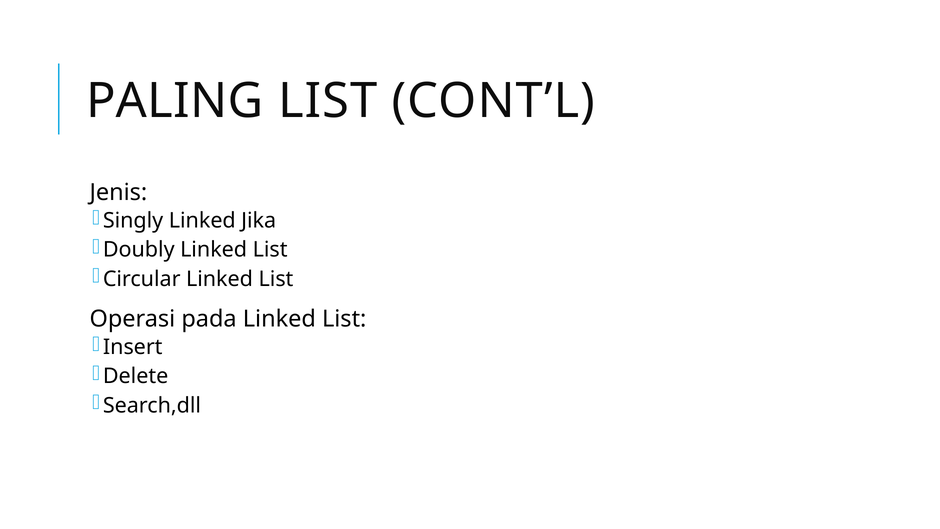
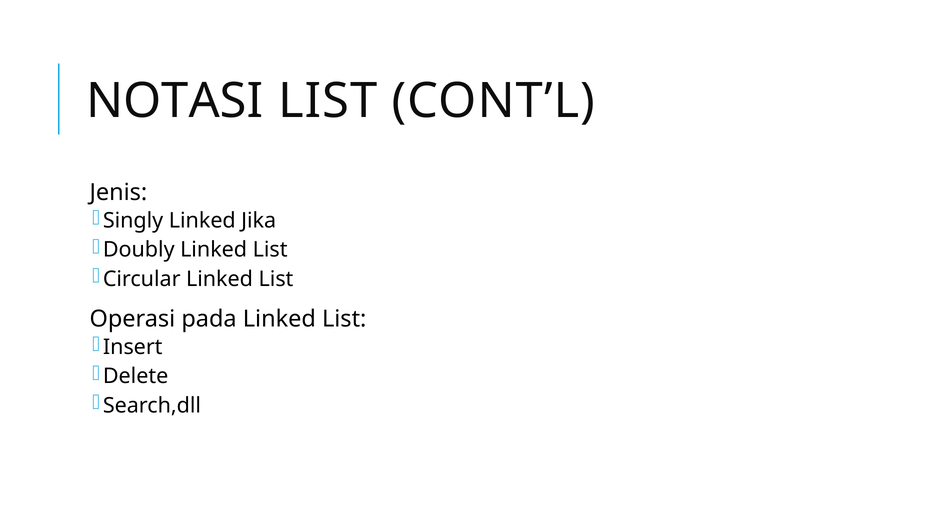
PALING: PALING -> NOTASI (175, 101)
